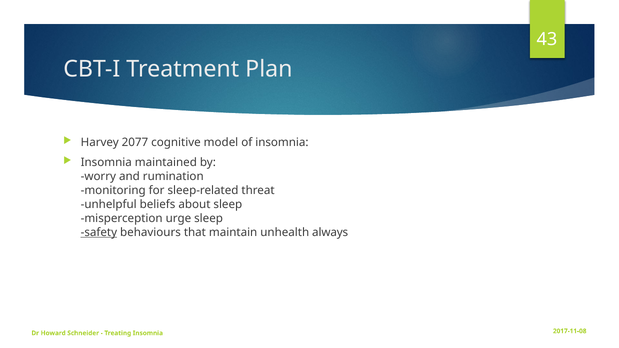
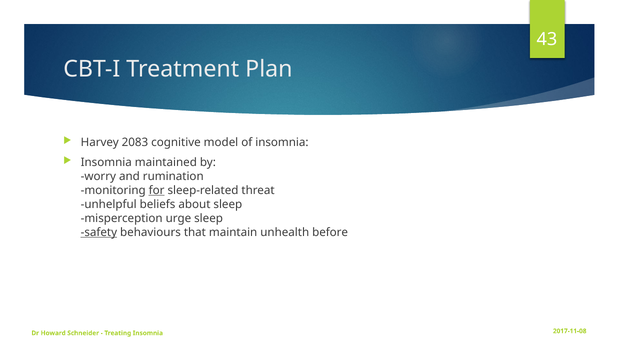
2077: 2077 -> 2083 (135, 142)
for underline: none -> present (157, 191)
always: always -> before (330, 232)
